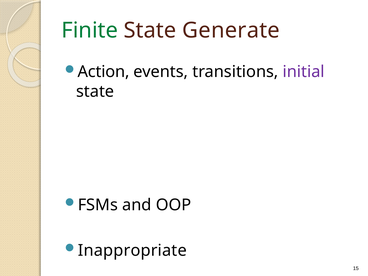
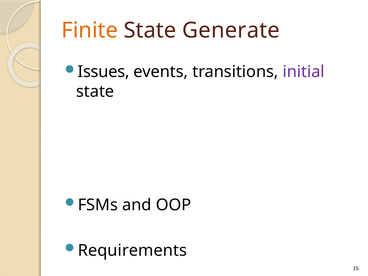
Finite colour: green -> orange (90, 30)
Action: Action -> Issues (104, 72)
Inappropriate: Inappropriate -> Requirements (132, 250)
